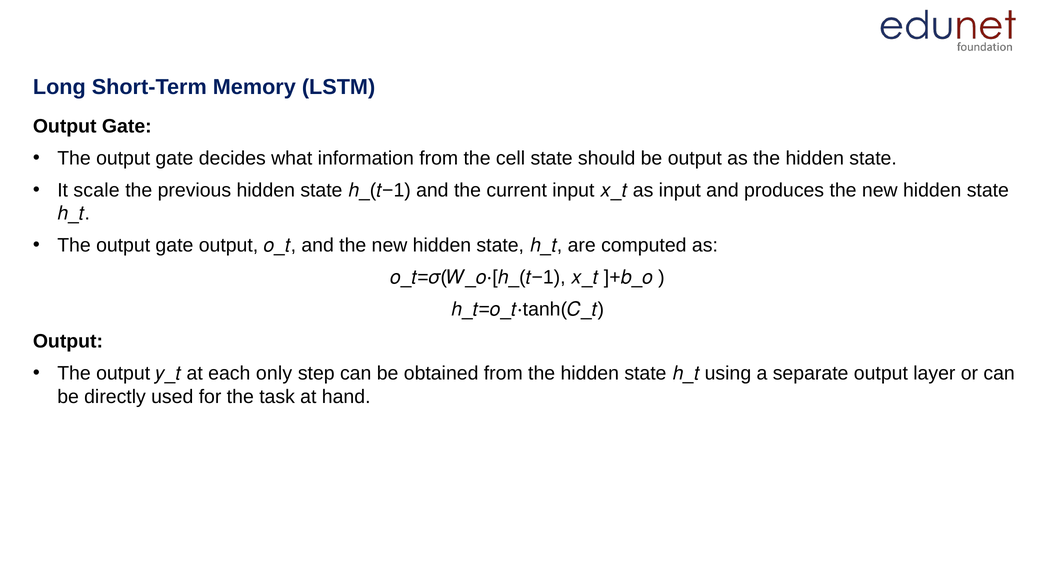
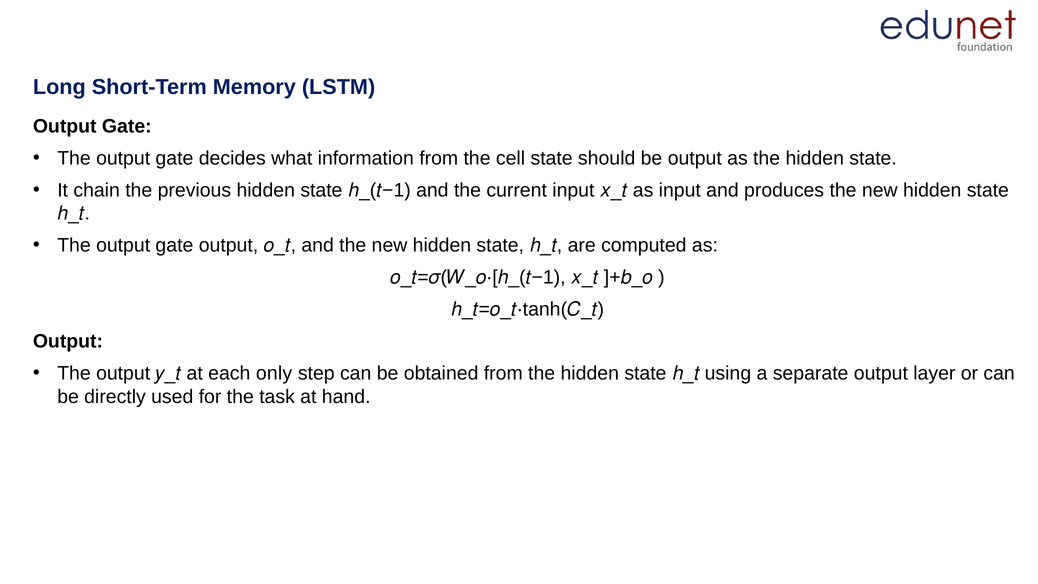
scale: scale -> chain (97, 190)
